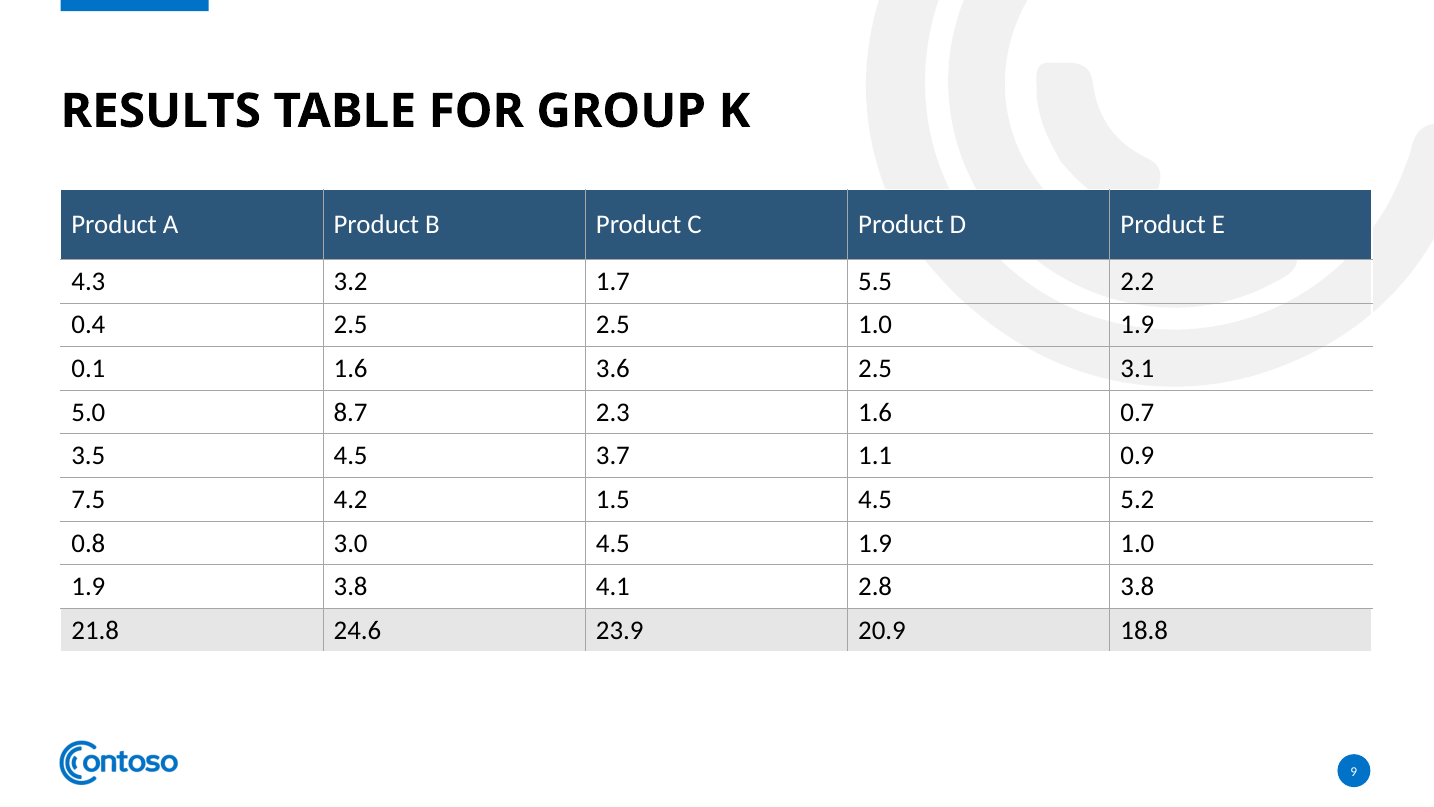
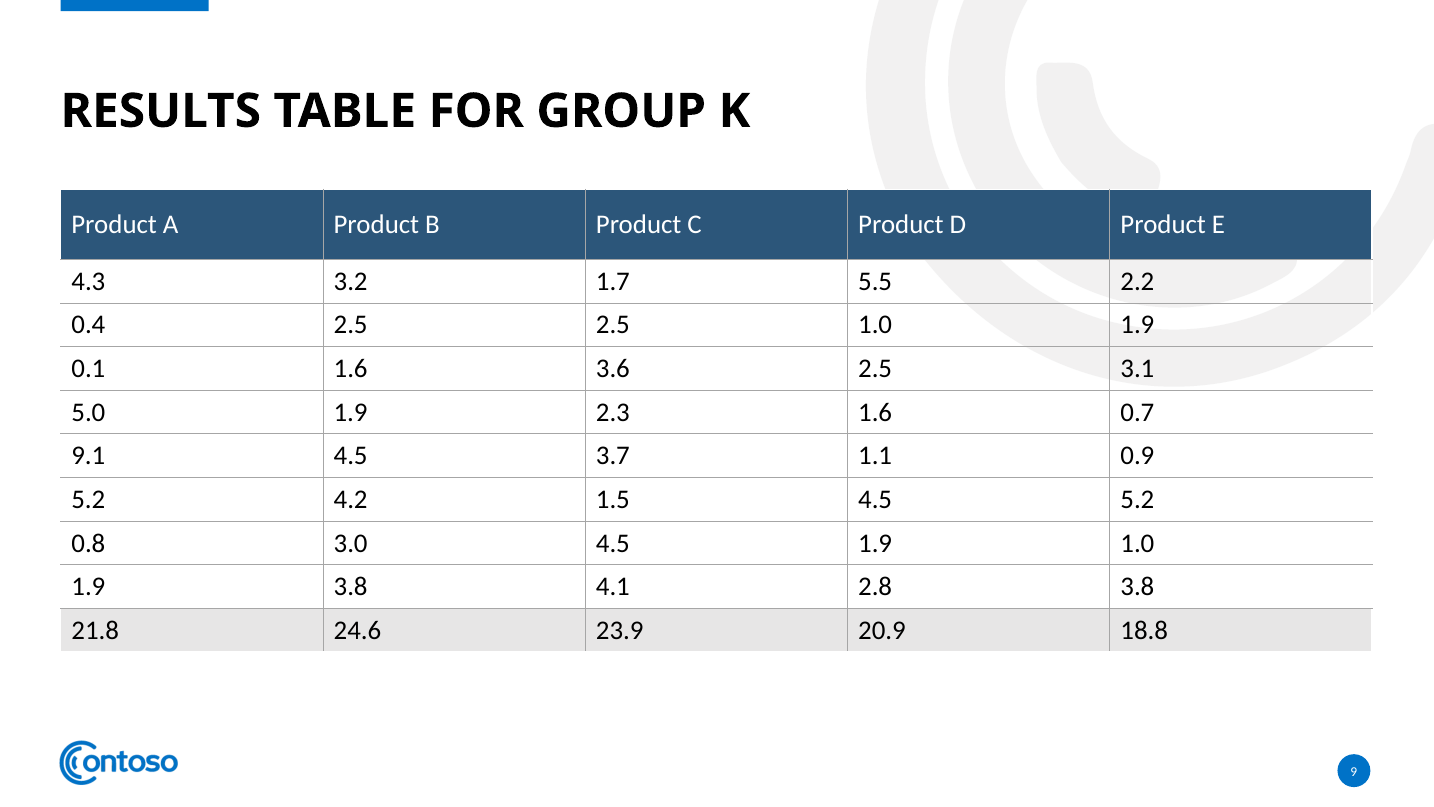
5.0 8.7: 8.7 -> 1.9 (351, 412)
3.5: 3.5 -> 9.1 (88, 456)
7.5: 7.5 -> 5.2 (88, 499)
